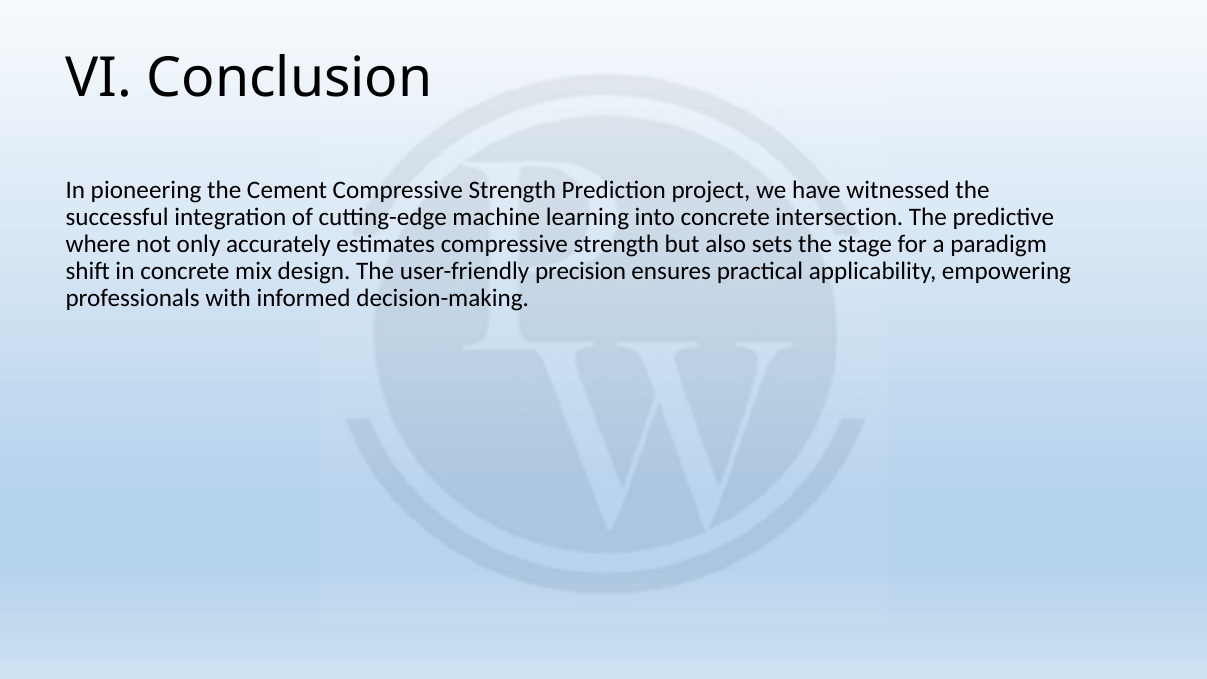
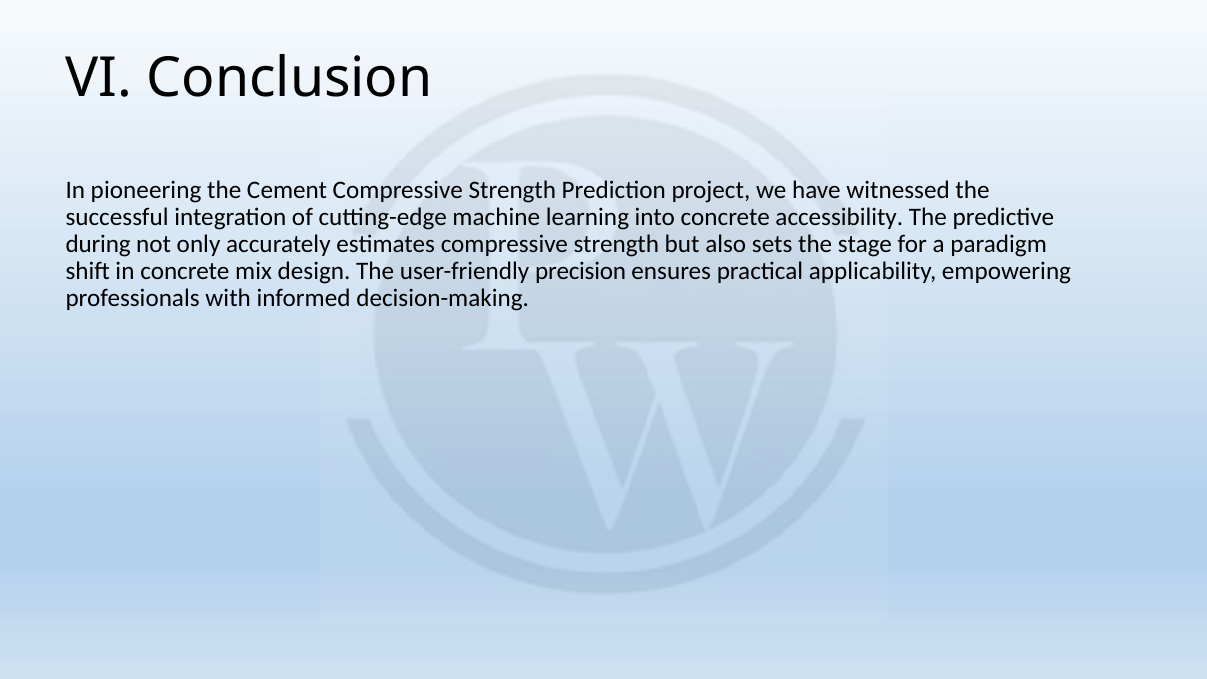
intersection: intersection -> accessibility (839, 217)
where: where -> during (98, 244)
